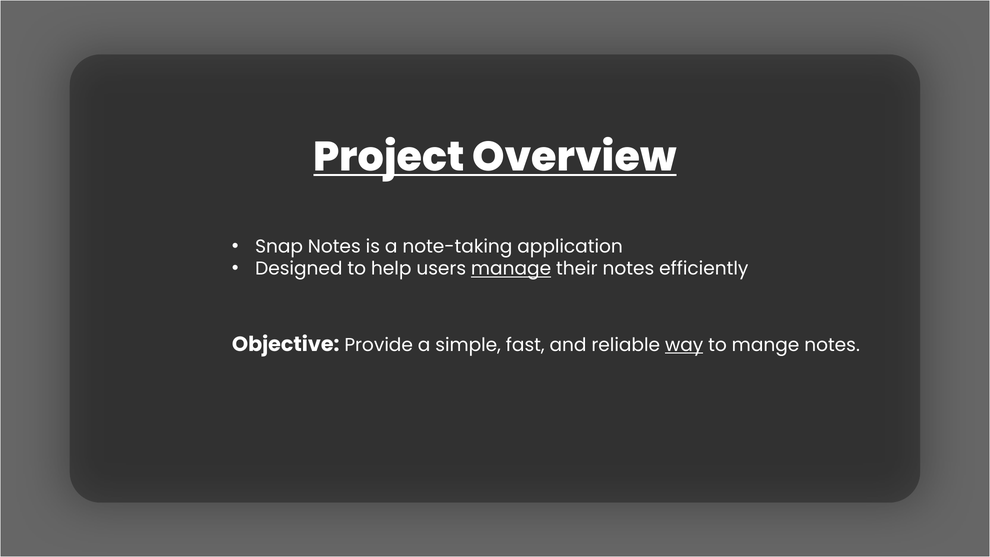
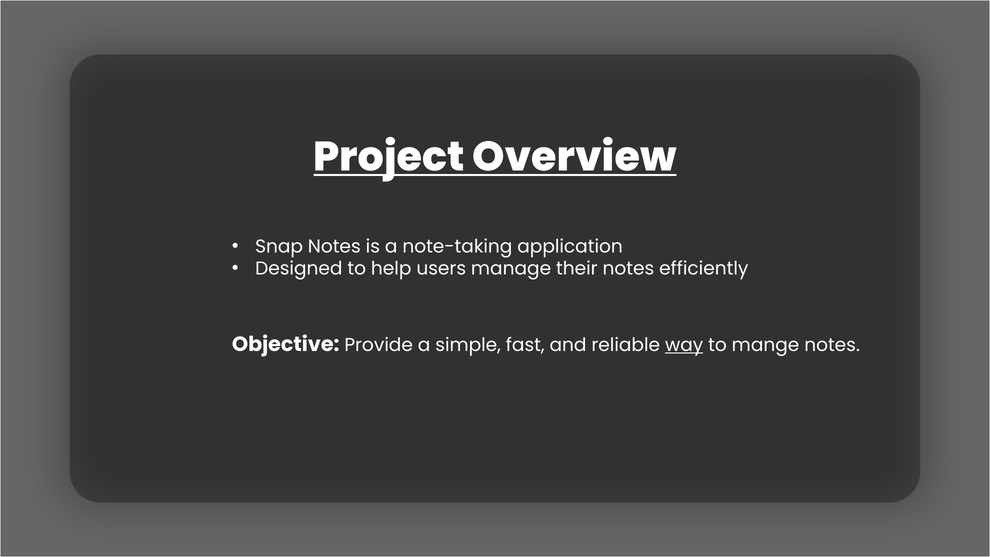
manage underline: present -> none (511, 269)
